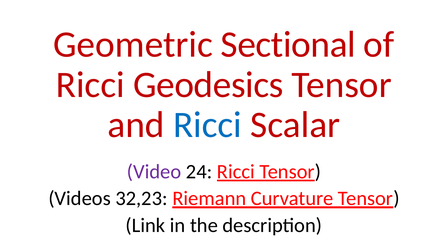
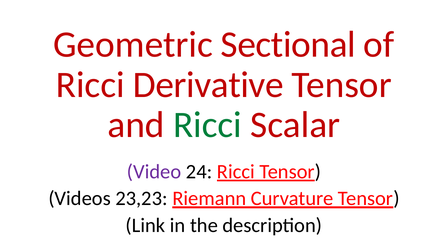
Geodesics: Geodesics -> Derivative (208, 85)
Ricci colour: blue -> green (207, 125)
32,23: 32,23 -> 23,23 (141, 199)
